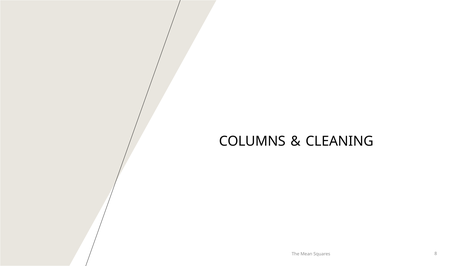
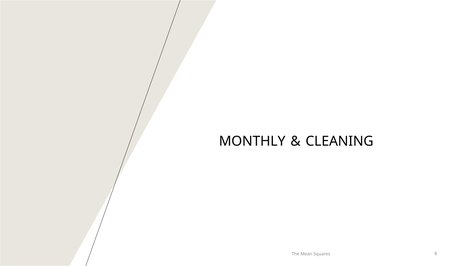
COLUMNS: COLUMNS -> MONTHLY (252, 141)
